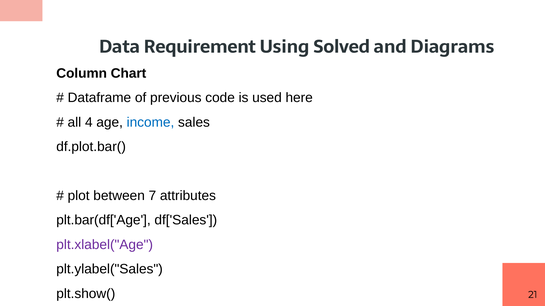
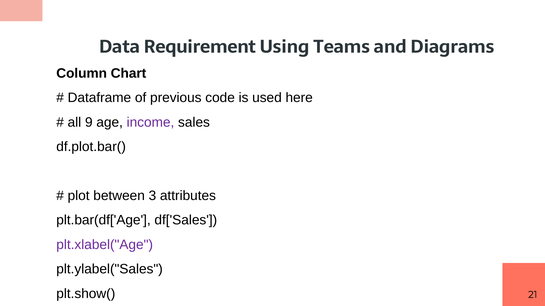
Solved: Solved -> Teams (342, 47)
4: 4 -> 9 (89, 122)
income colour: blue -> purple (150, 122)
7: 7 -> 3 (152, 196)
